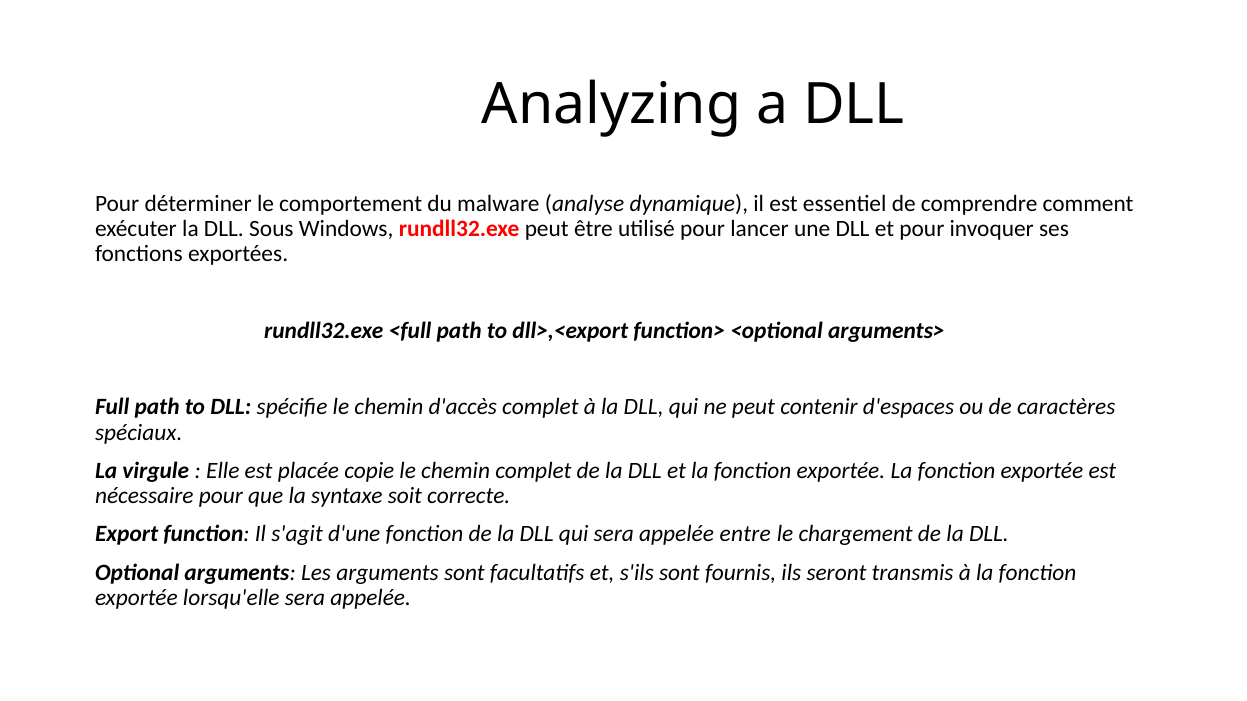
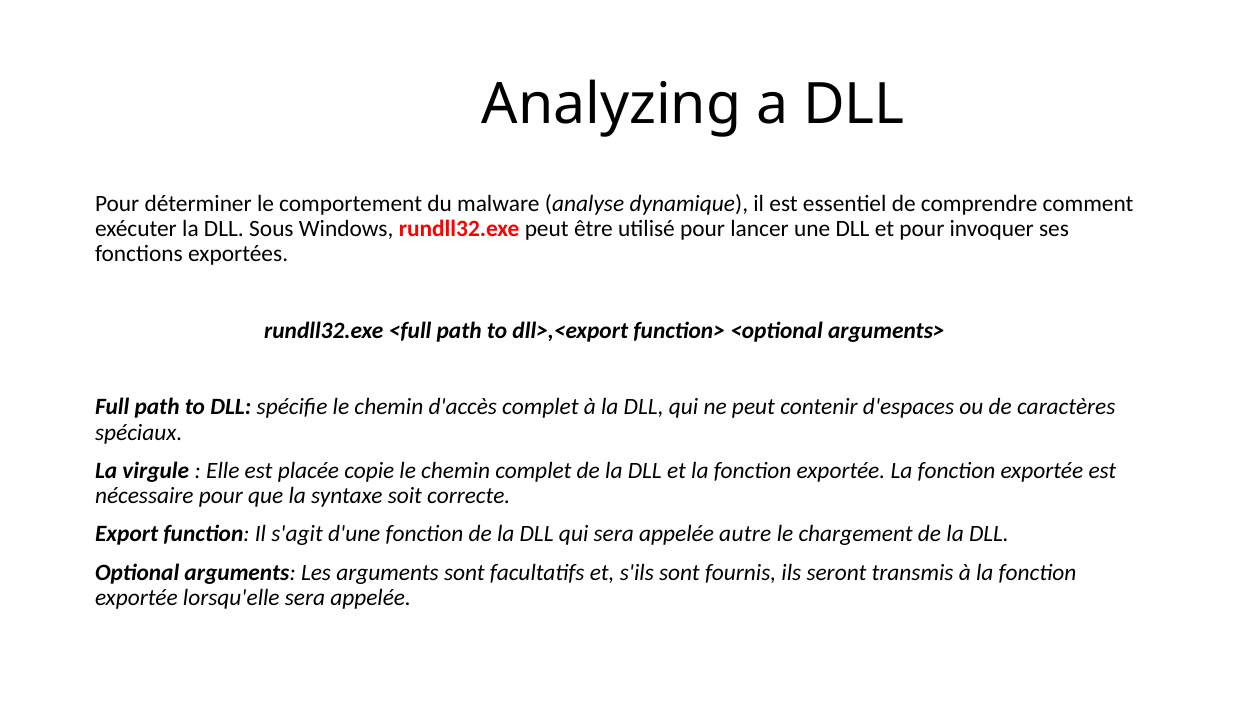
entre: entre -> autre (745, 534)
